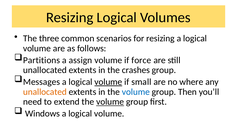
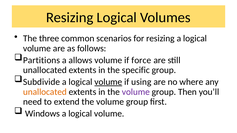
assign: assign -> allows (80, 60)
crashes: crashes -> specific (136, 70)
Messages: Messages -> Subdivide (42, 82)
small: small -> using (141, 82)
volume colour: blue -> purple (136, 92)
volume underline: present -> none (110, 102)
